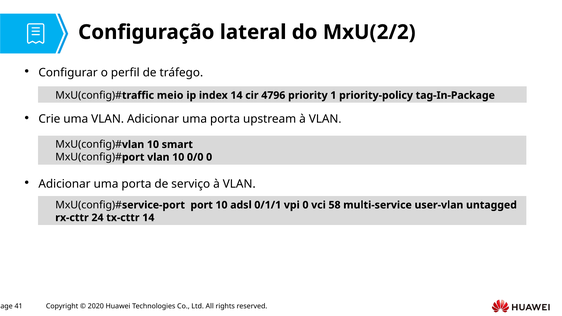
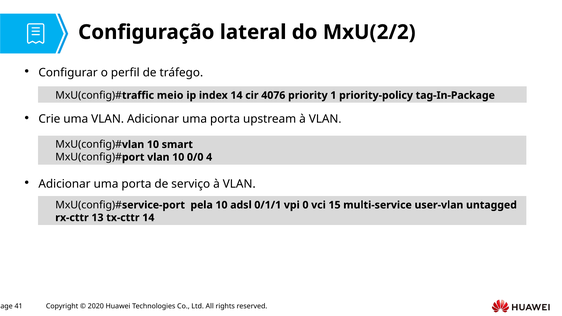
4796: 4796 -> 4076 (273, 95)
0/0 0: 0 -> 4 (209, 157)
service-port port: port -> pela (202, 205)
58: 58 -> 15 (335, 205)
24: 24 -> 13 (98, 218)
